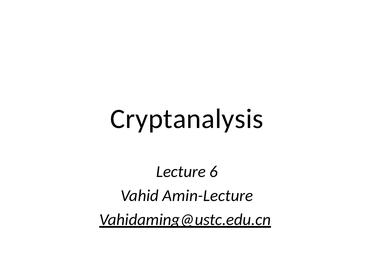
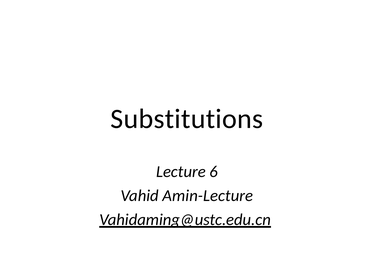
Cryptanalysis: Cryptanalysis -> Substitutions (187, 119)
